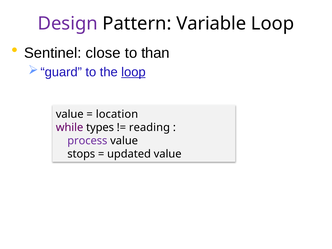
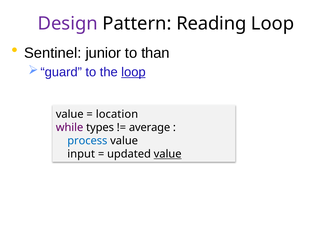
Variable: Variable -> Reading (211, 23)
close: close -> junior (103, 53)
reading: reading -> average (150, 127)
process colour: purple -> blue (87, 141)
stops: stops -> input (81, 154)
value underline: none -> present (168, 154)
